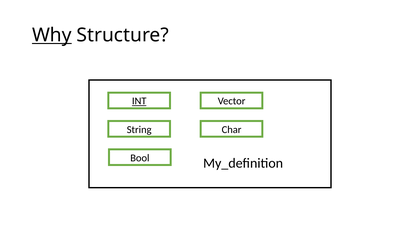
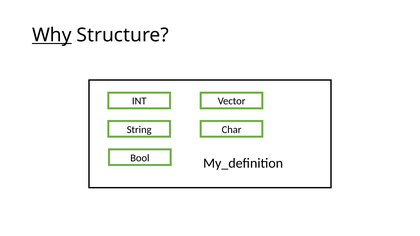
INT underline: present -> none (139, 101)
